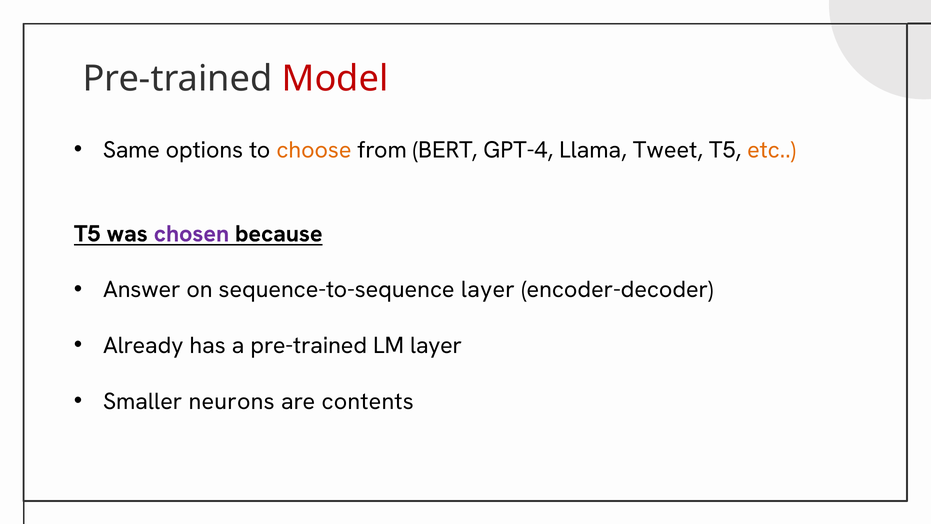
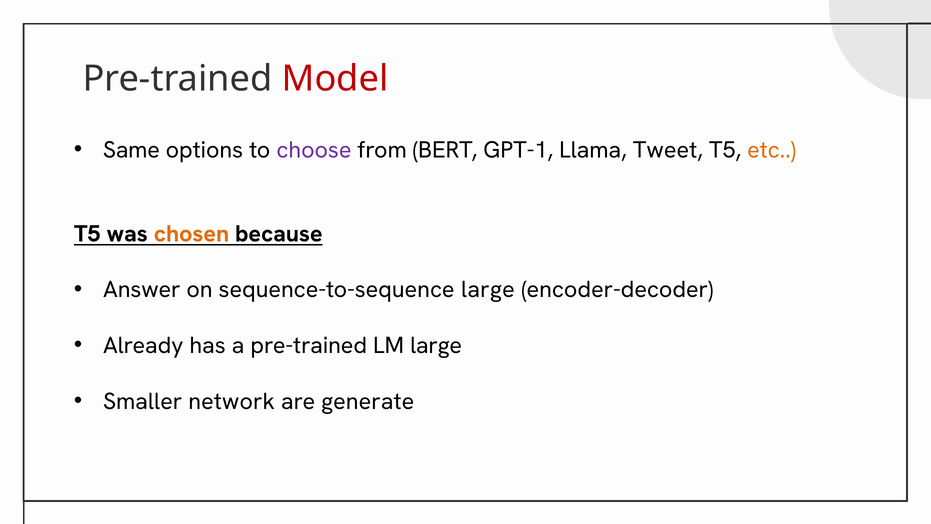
choose colour: orange -> purple (314, 150)
GPT-4: GPT-4 -> GPT-1 (518, 150)
chosen colour: purple -> orange (191, 234)
sequence-to-sequence layer: layer -> large (488, 289)
LM layer: layer -> large (436, 345)
neurons: neurons -> network (232, 401)
contents: contents -> generate (368, 401)
